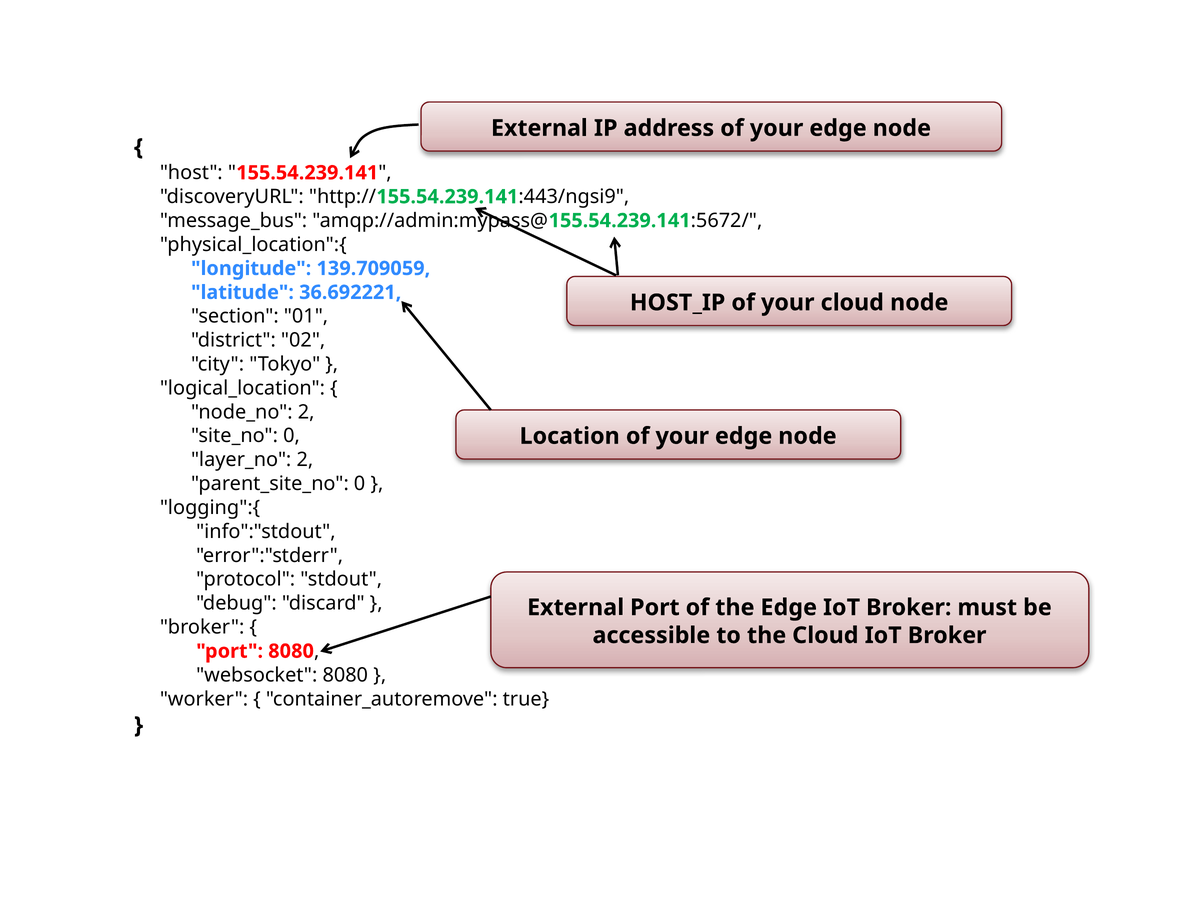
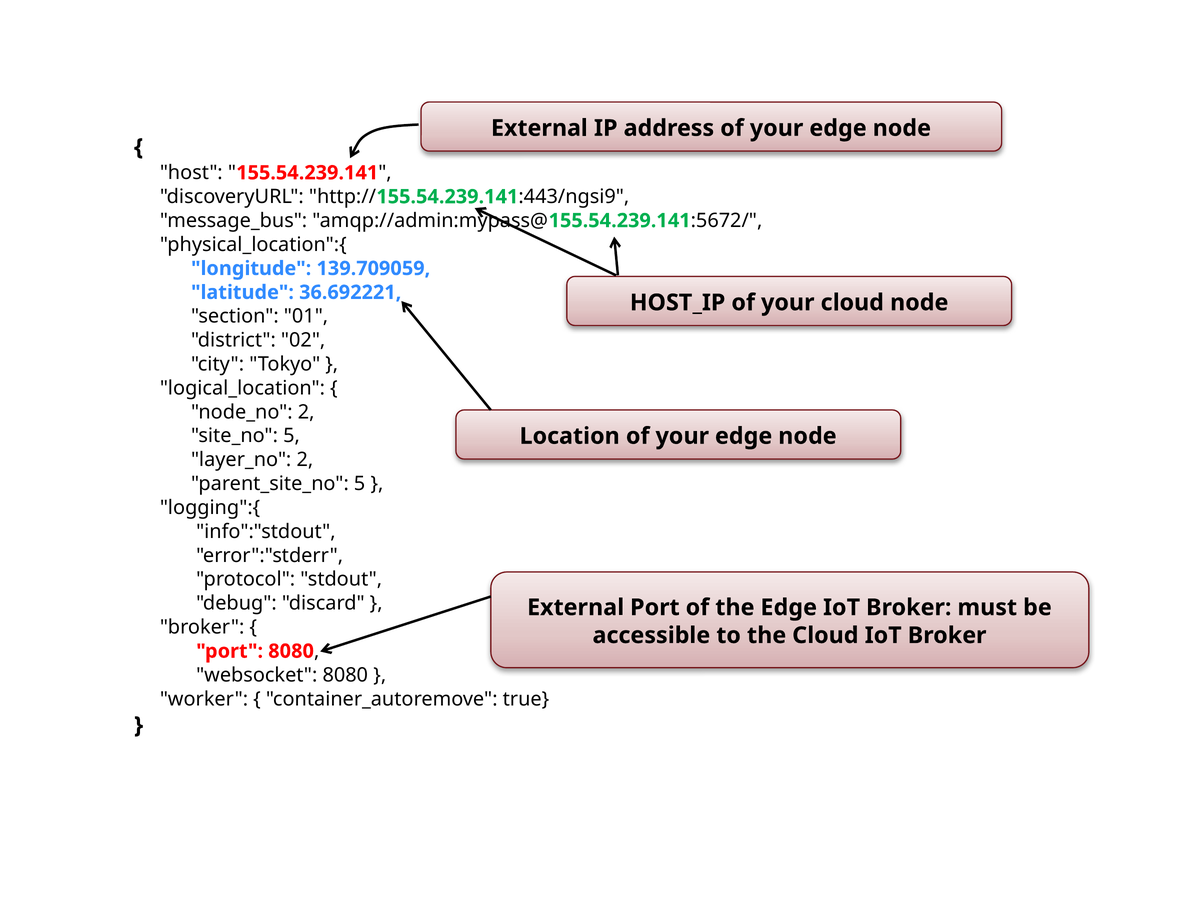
site_no 0: 0 -> 5 (292, 436)
parent_site_no 0: 0 -> 5 (360, 484)
